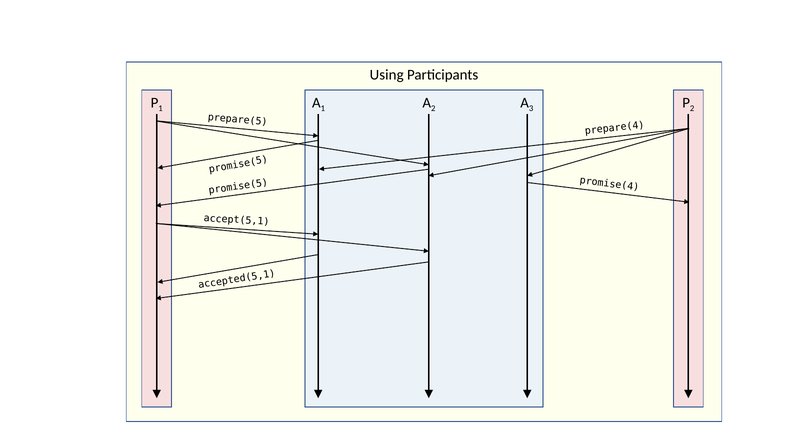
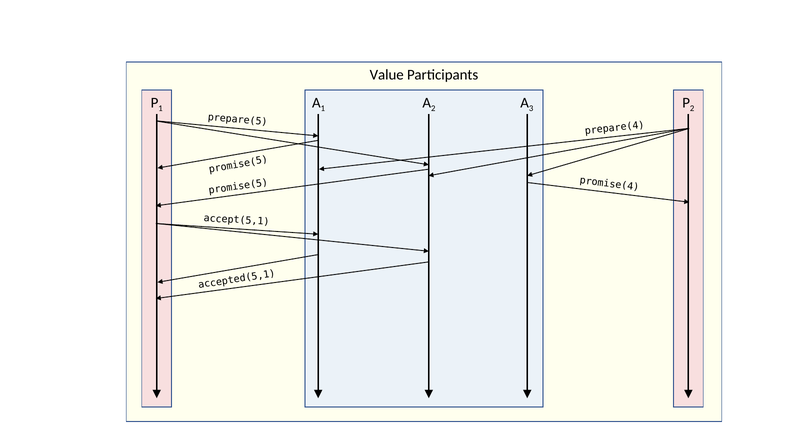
Using: Using -> Value (387, 75)
